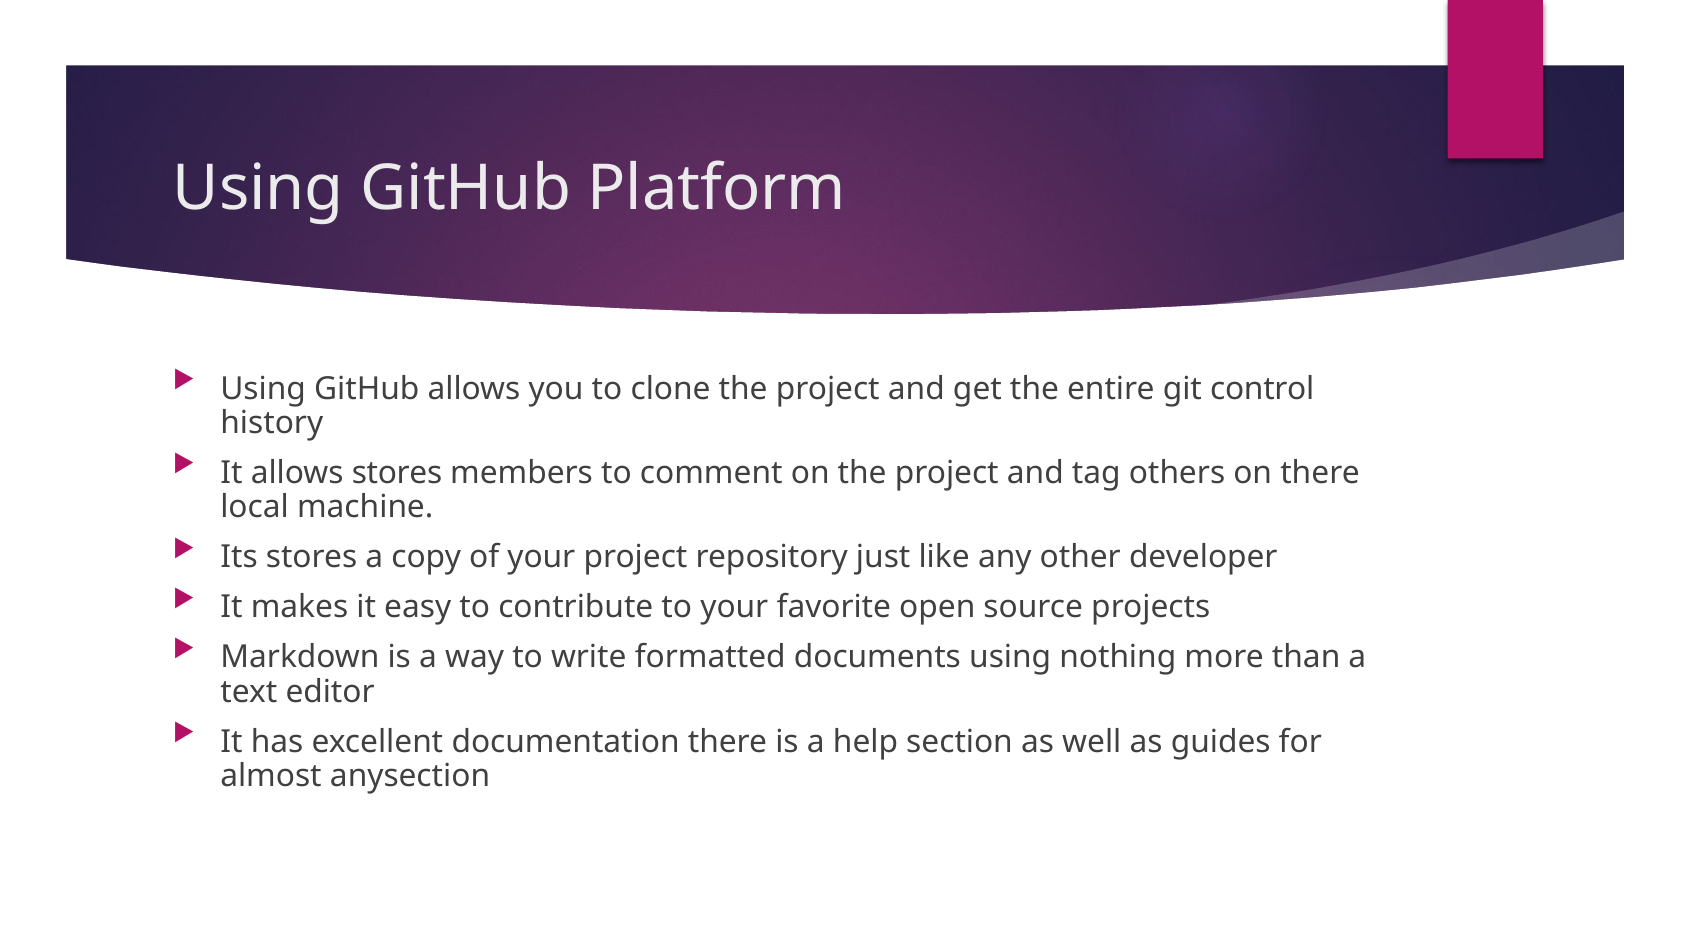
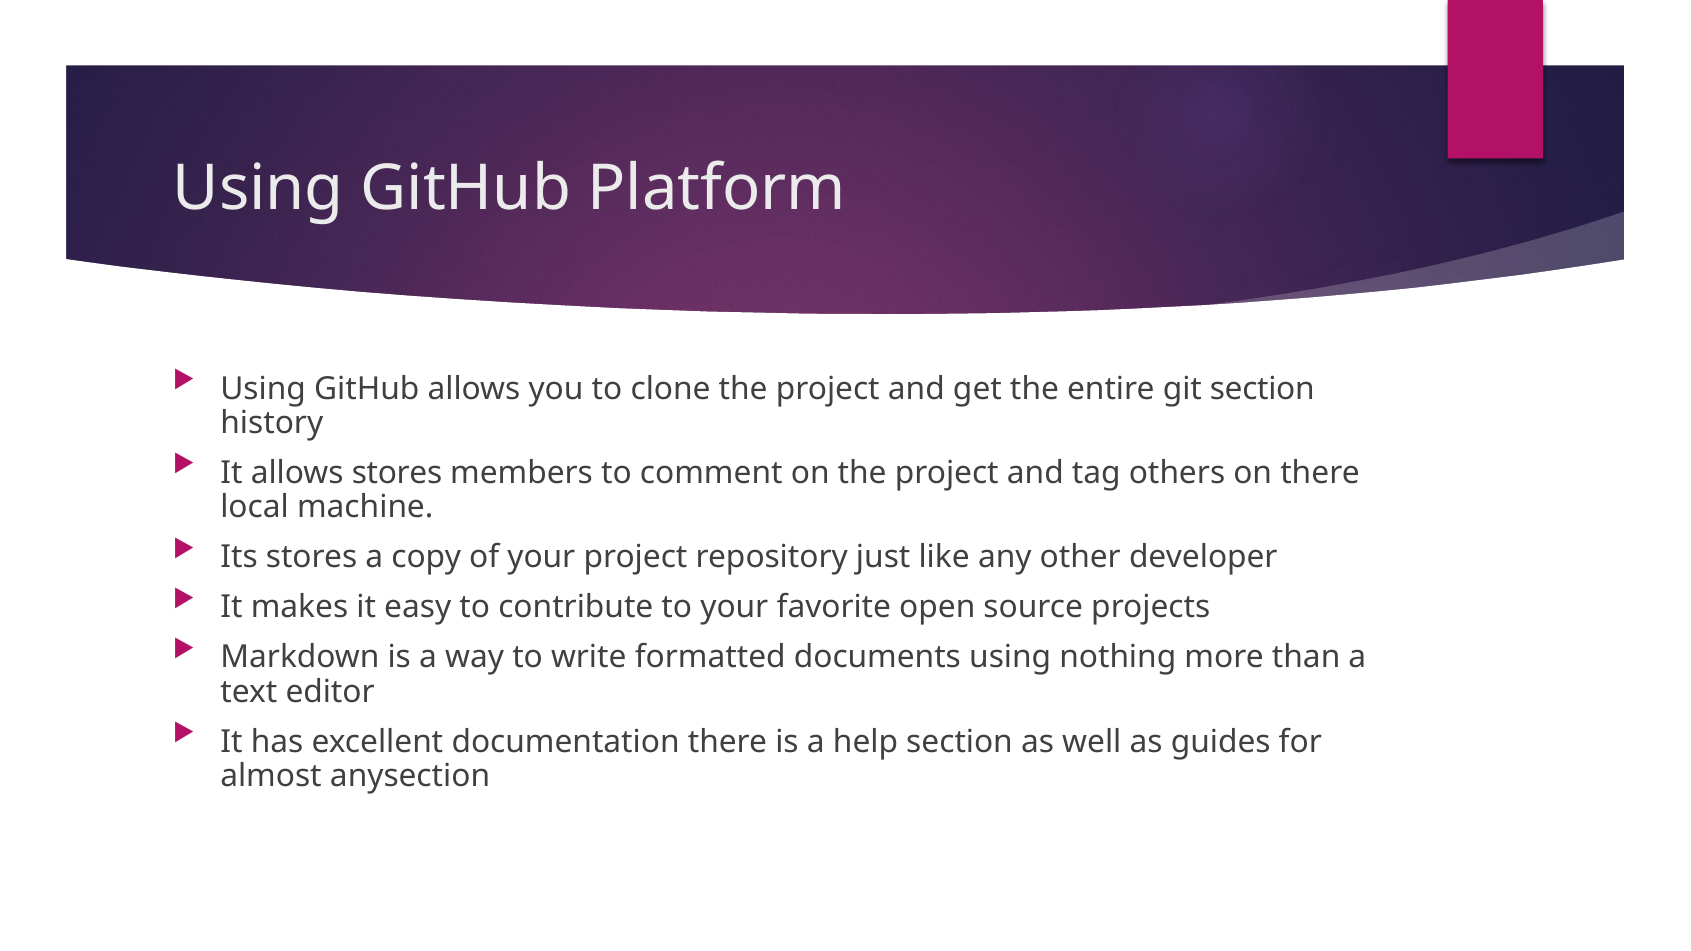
git control: control -> section (1262, 389)
